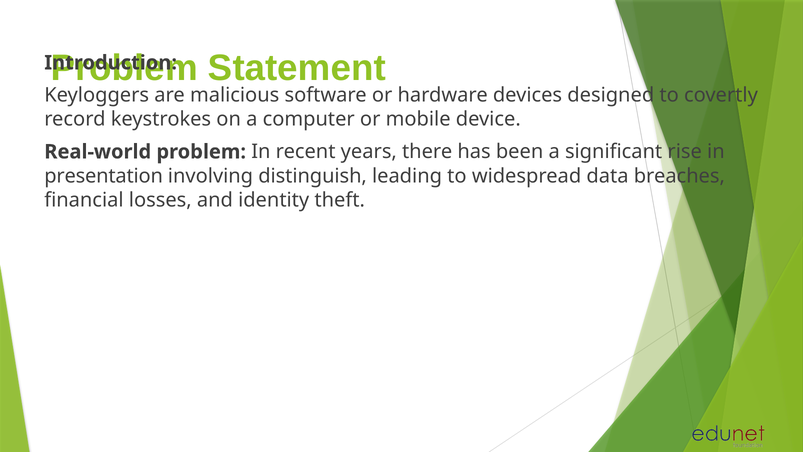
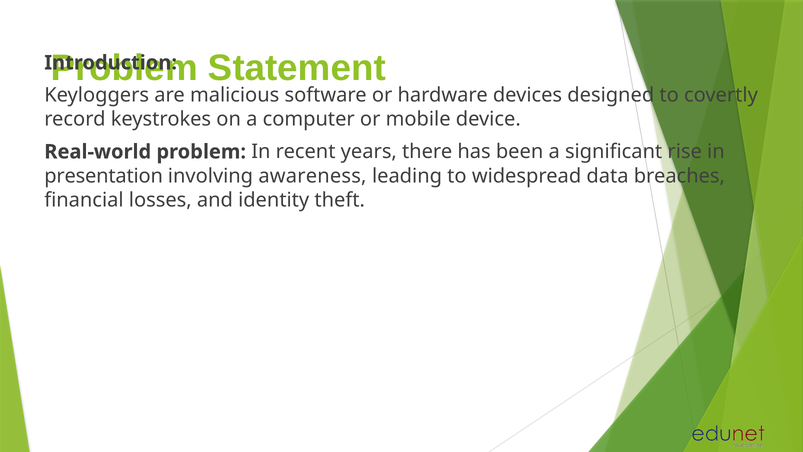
distinguish: distinguish -> awareness (312, 176)
